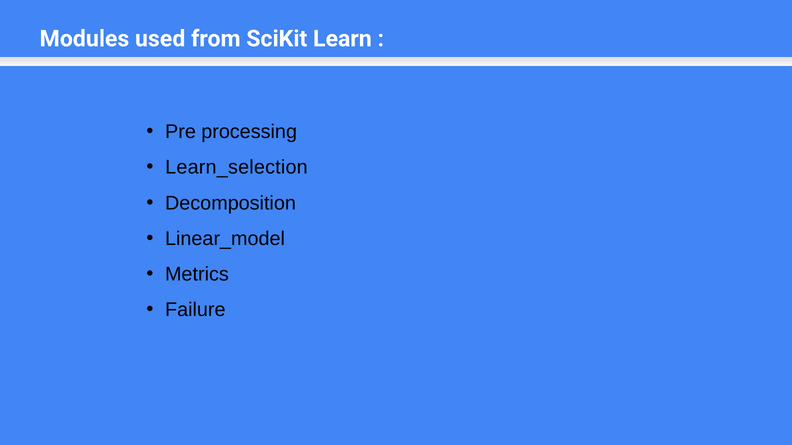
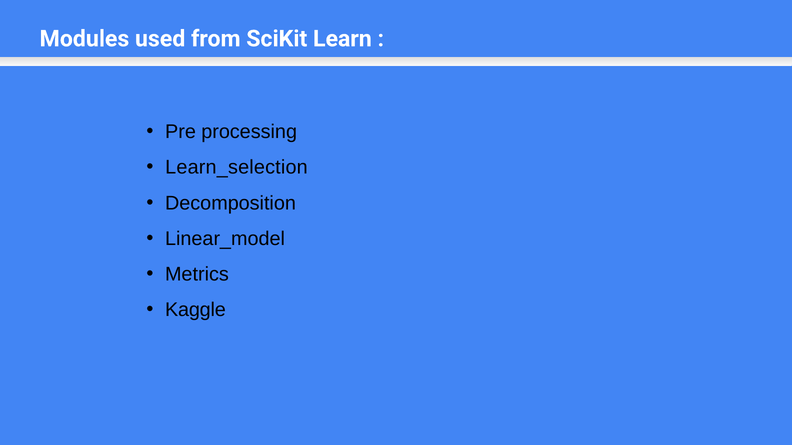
Failure: Failure -> Kaggle (195, 310)
